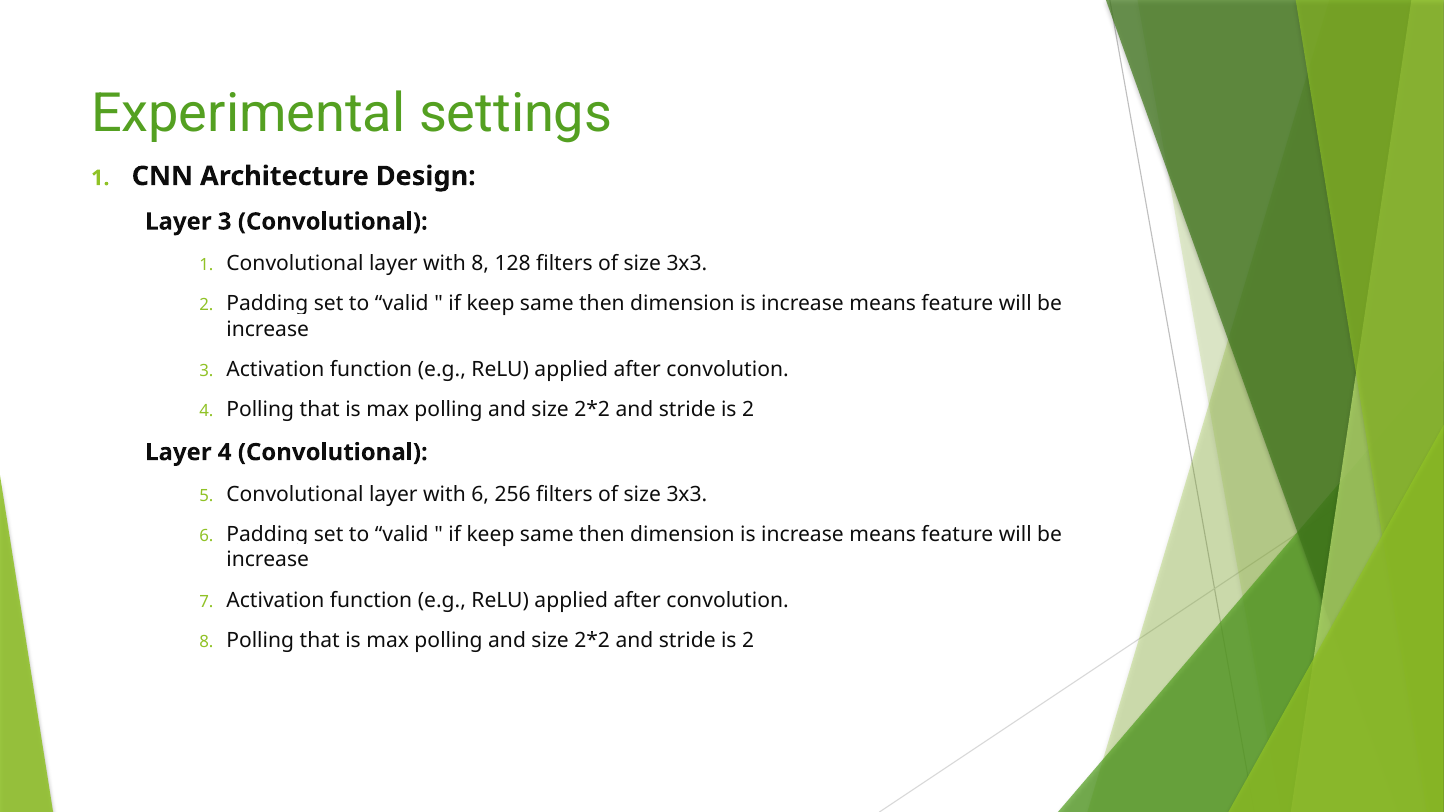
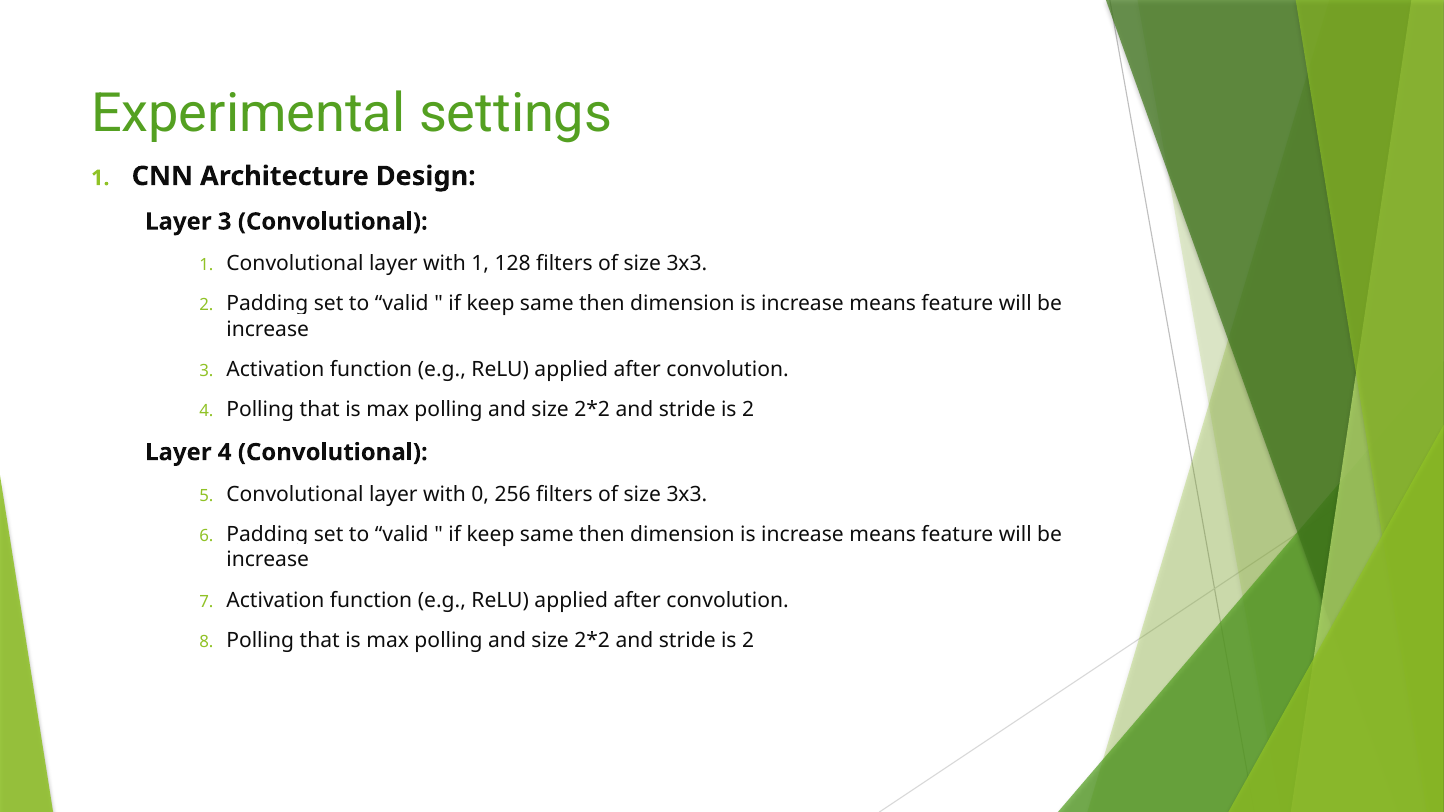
with 8: 8 -> 1 (480, 264)
with 6: 6 -> 0 (480, 494)
